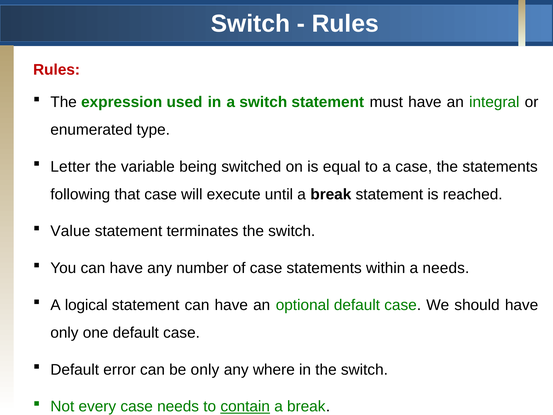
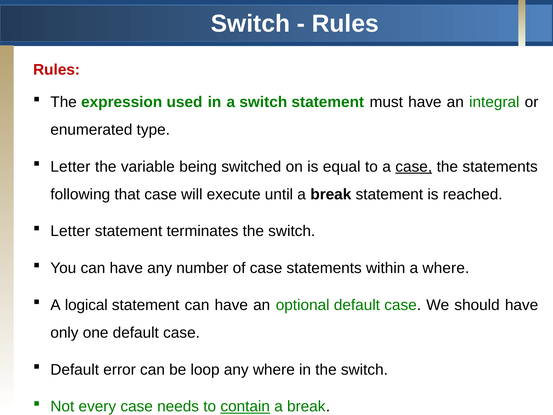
case underline: none -> present (414, 167)
Value: Value -> Letter (70, 231)
a needs: needs -> where (446, 268)
be only: only -> loop (205, 369)
